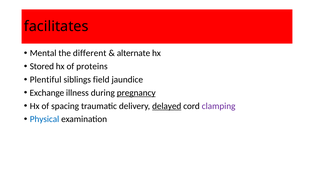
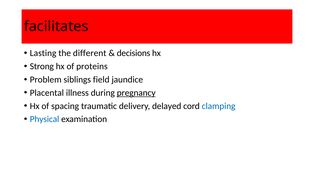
Mental: Mental -> Lasting (43, 53)
alternate: alternate -> decisions (134, 53)
Stored: Stored -> Strong (42, 66)
Plentiful: Plentiful -> Problem (46, 79)
Exchange: Exchange -> Placental (47, 93)
delayed underline: present -> none (167, 106)
clamping colour: purple -> blue (219, 106)
